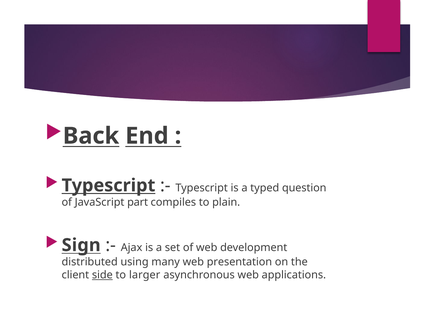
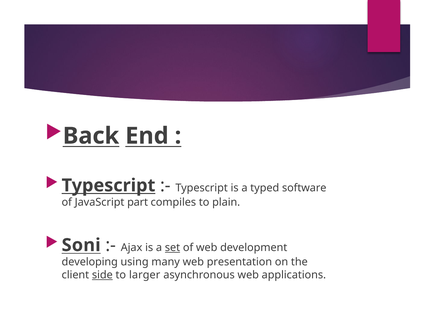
question: question -> software (304, 188)
Sign: Sign -> Soni (81, 246)
set underline: none -> present (172, 248)
distributed: distributed -> developing (90, 262)
